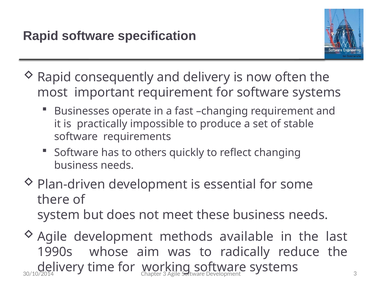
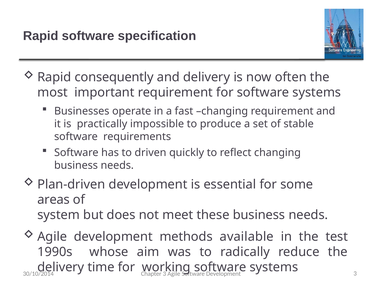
others: others -> driven (151, 153)
there: there -> areas (54, 200)
last: last -> test (337, 237)
